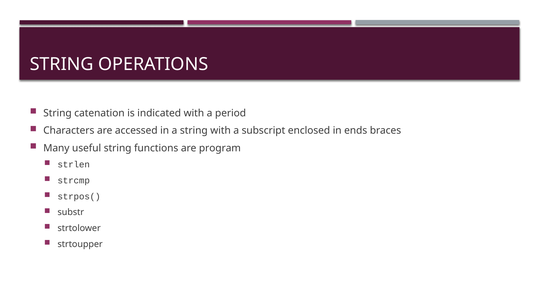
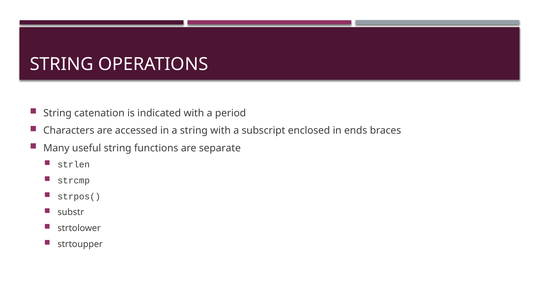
program: program -> separate (220, 148)
